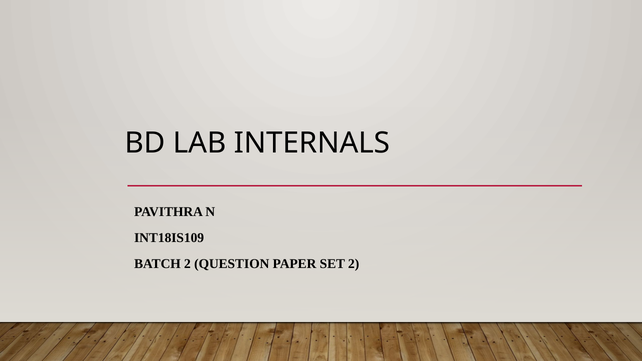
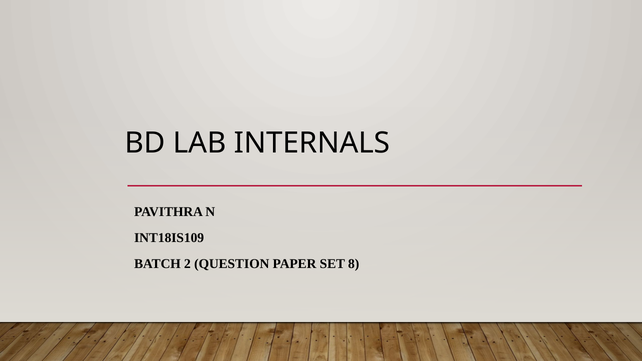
SET 2: 2 -> 8 (354, 264)
